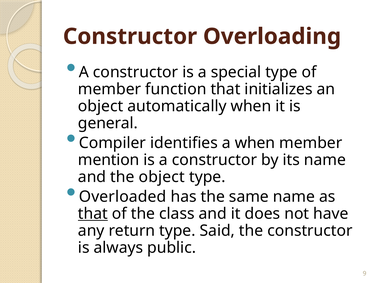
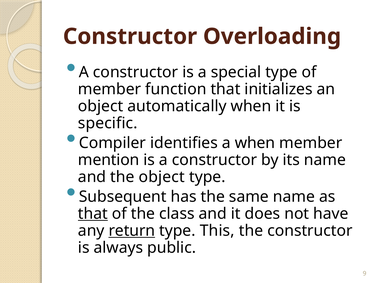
general: general -> specific (108, 123)
Overloaded: Overloaded -> Subsequent (123, 196)
return underline: none -> present (132, 230)
Said: Said -> This (217, 230)
